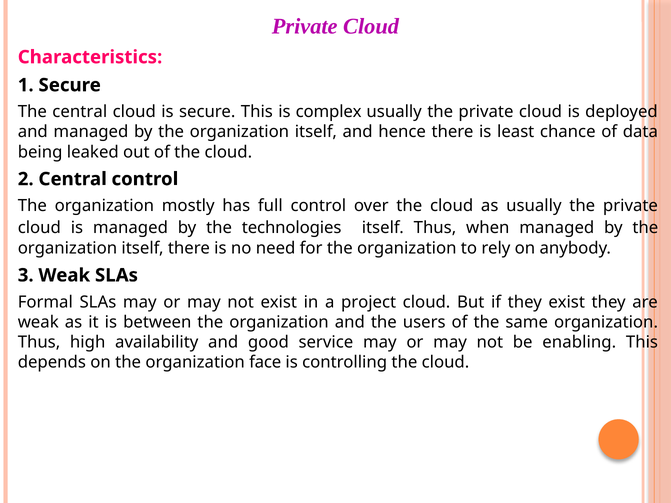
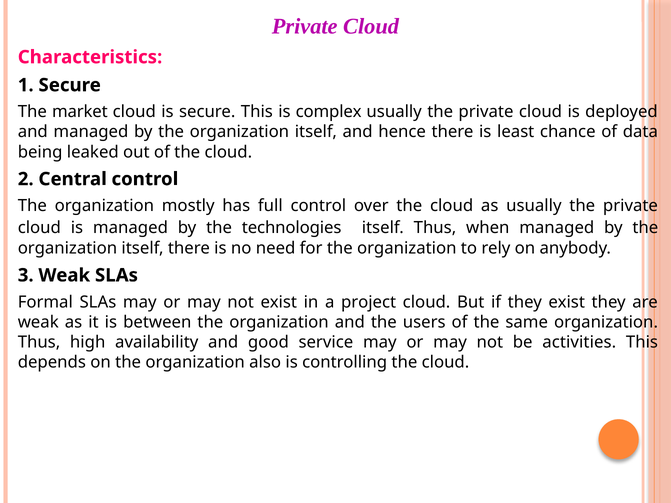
The central: central -> market (80, 112)
enabling: enabling -> activities (579, 342)
face: face -> also (265, 363)
